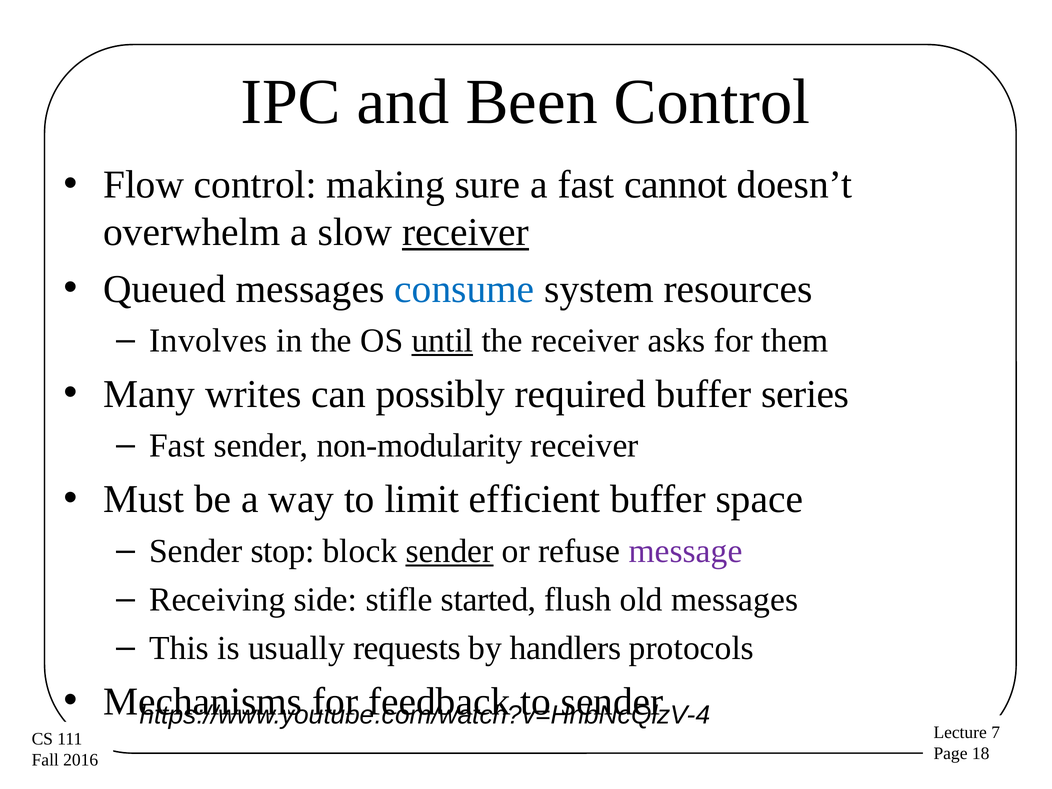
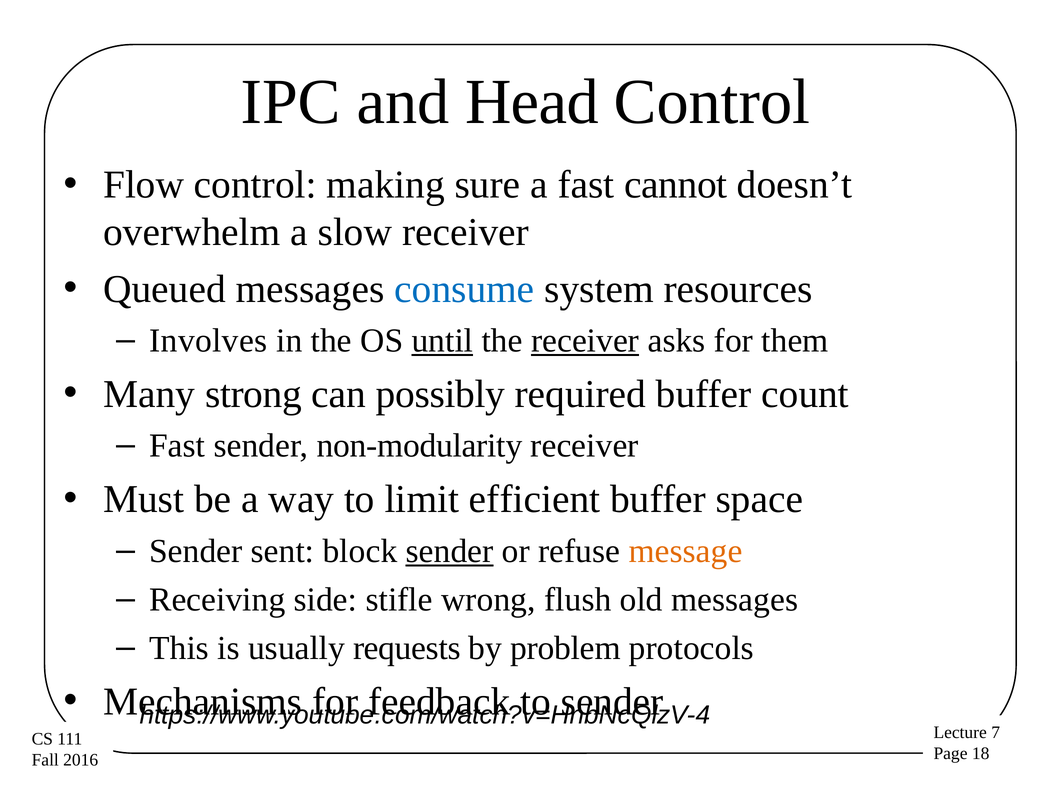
Been: Been -> Head (532, 102)
receiver underline: present -> none (465, 232)
receiver underline: none -> present (585, 341)
writes: writes -> strong (253, 394)
series: series -> count (805, 394)
stop: stop -> sent (283, 551)
message colour: purple -> orange (686, 551)
started: started -> wrong (488, 600)
handlers: handlers -> problem (565, 648)
